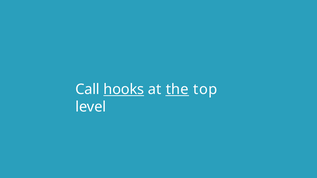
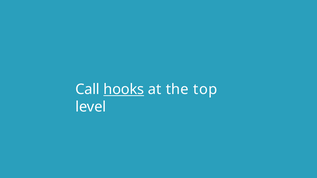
the underline: present -> none (177, 90)
